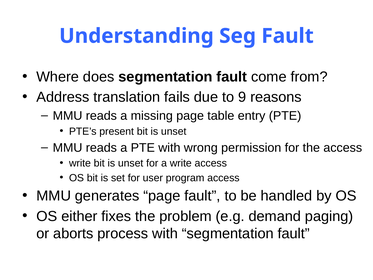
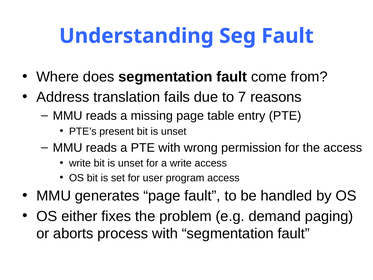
9: 9 -> 7 (242, 97)
